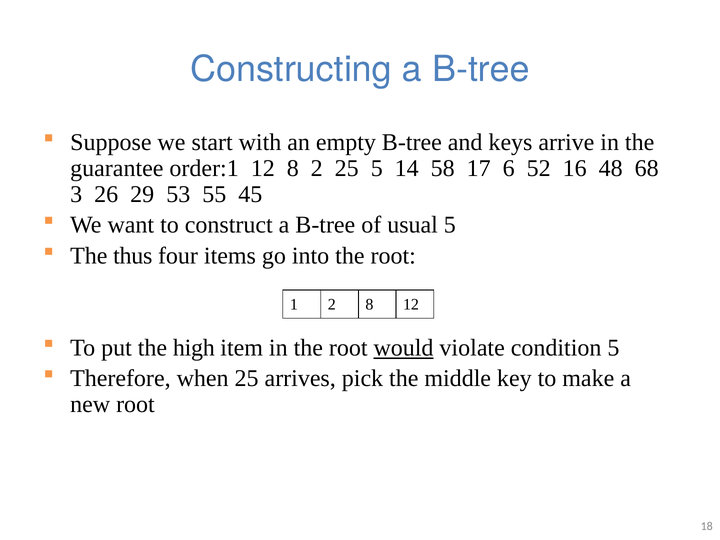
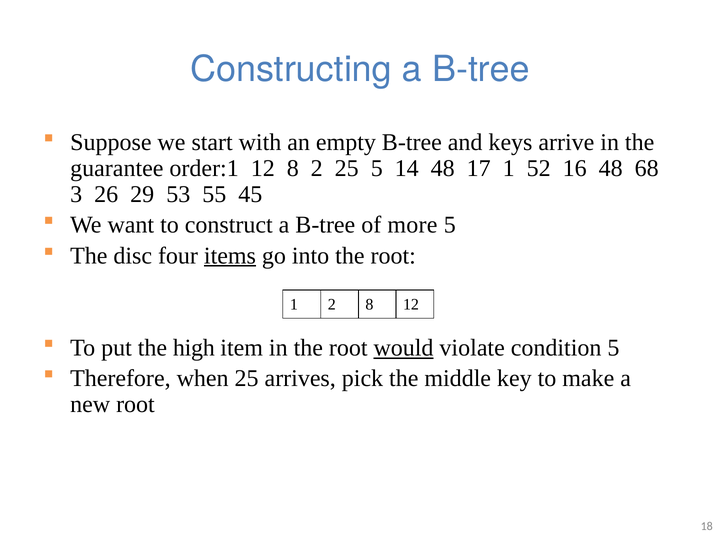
14 58: 58 -> 48 (443, 168)
17 6: 6 -> 1 (509, 168)
usual: usual -> more (412, 225)
thus: thus -> disc (133, 256)
items underline: none -> present (230, 256)
